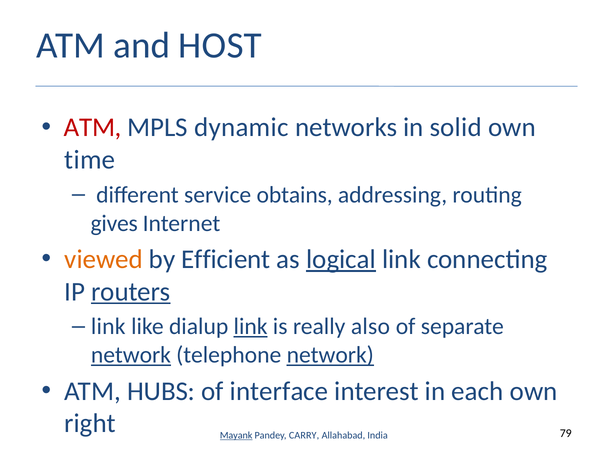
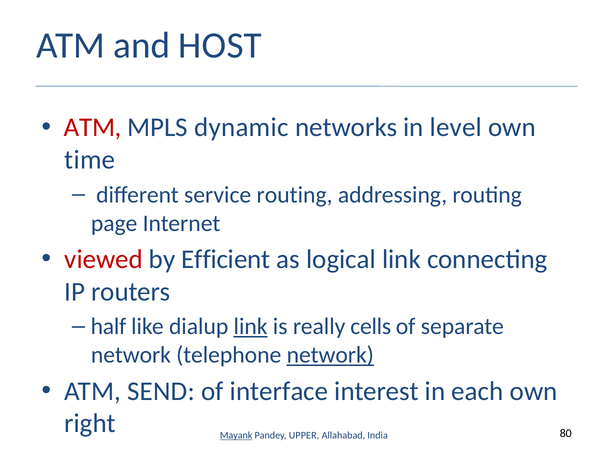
solid: solid -> level (456, 128)
service obtains: obtains -> routing (295, 195)
gives: gives -> page (114, 223)
viewed colour: orange -> red (104, 259)
logical underline: present -> none (341, 259)
routers underline: present -> none (131, 292)
link: link -> half (108, 327)
also: also -> cells (371, 327)
network underline: present -> none (131, 355)
HUBS: HUBS -> SEND (161, 391)
CARRY: CARRY -> UPPER (304, 435)
79: 79 -> 80 (566, 434)
